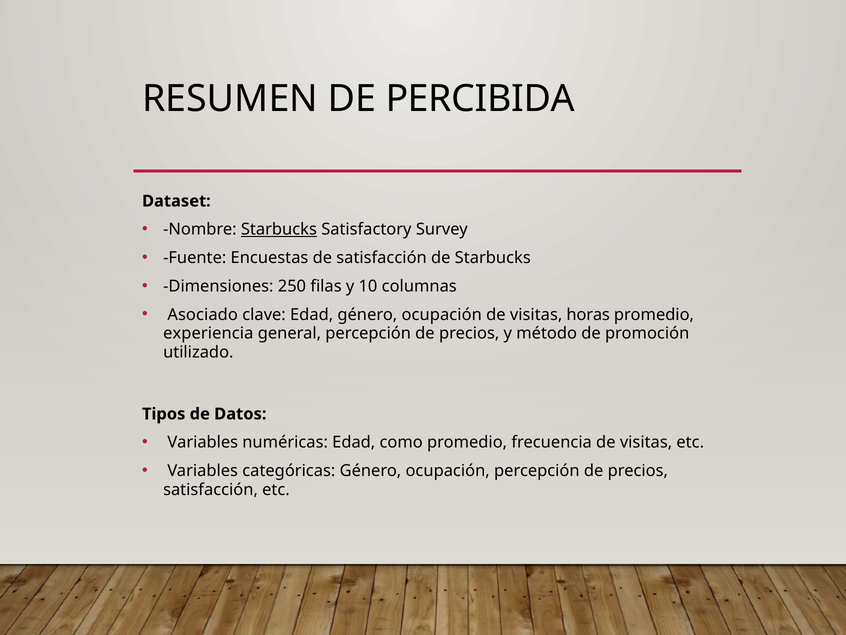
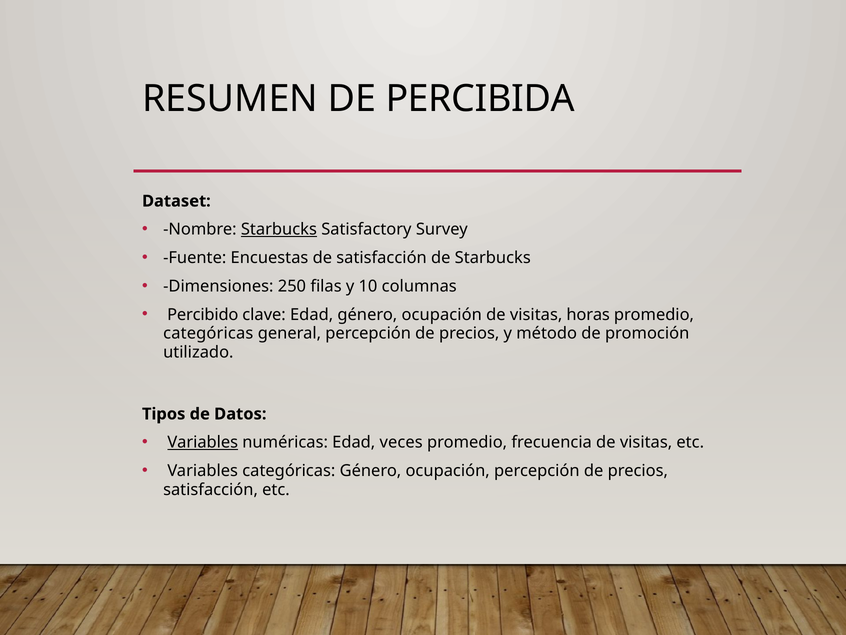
Asociado: Asociado -> Percibido (203, 314)
experiencia: experiencia -> categóricas (208, 333)
Variables underline: none -> present (203, 442)
como: como -> veces (401, 442)
